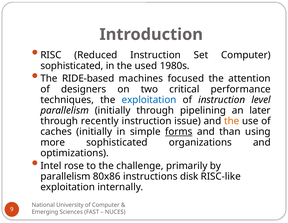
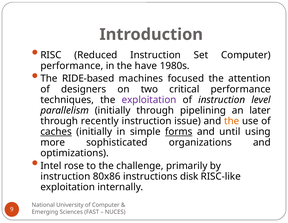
sophisticated: sophisticated -> performance (72, 66)
used: used -> have (146, 66)
exploitation colour: blue -> purple (149, 100)
caches underline: none -> present (56, 131)
than: than -> until (230, 131)
parallelism: parallelism -> instruction (65, 176)
